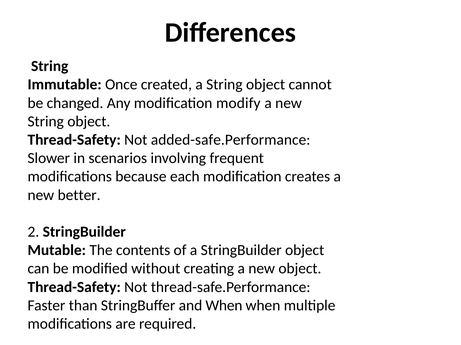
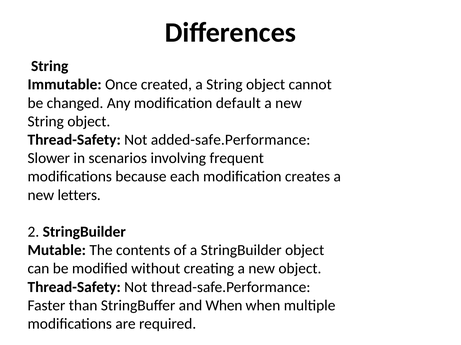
modify: modify -> default (238, 103)
better: better -> letters (79, 195)
